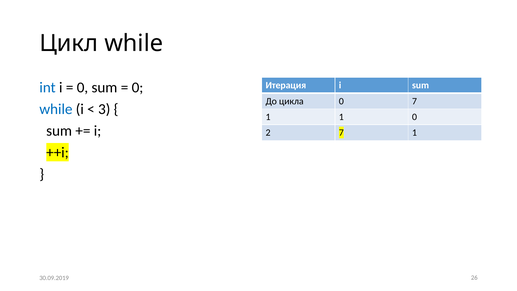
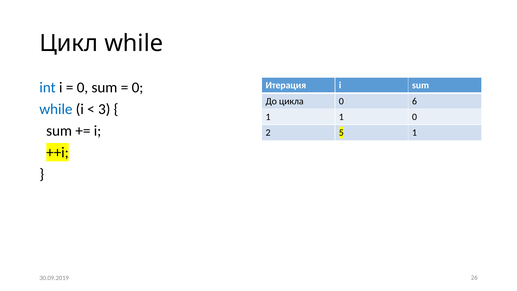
0 7: 7 -> 6 (415, 101)
2 7: 7 -> 5 (341, 133)
